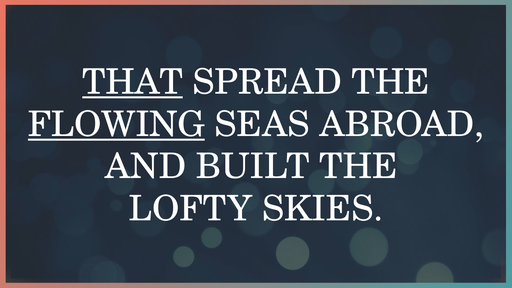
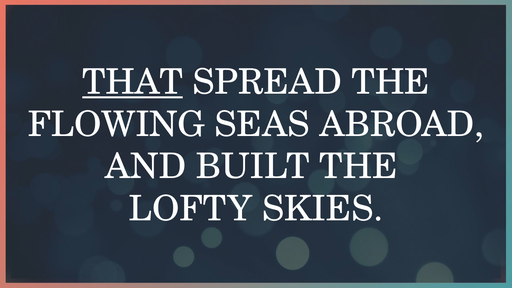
FLOWING underline: present -> none (116, 124)
